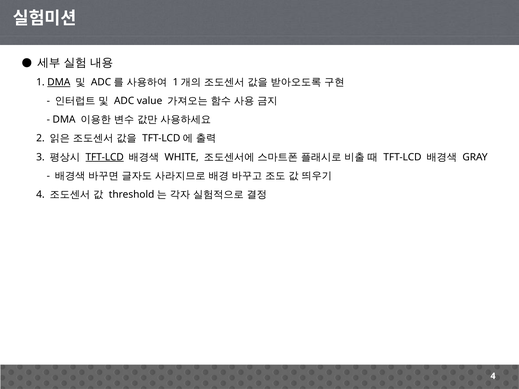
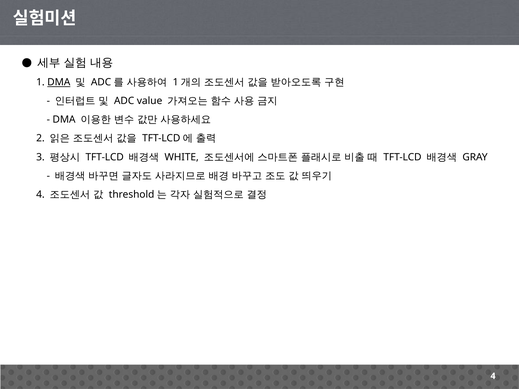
TFT-LCD underline: present -> none (105, 157)
